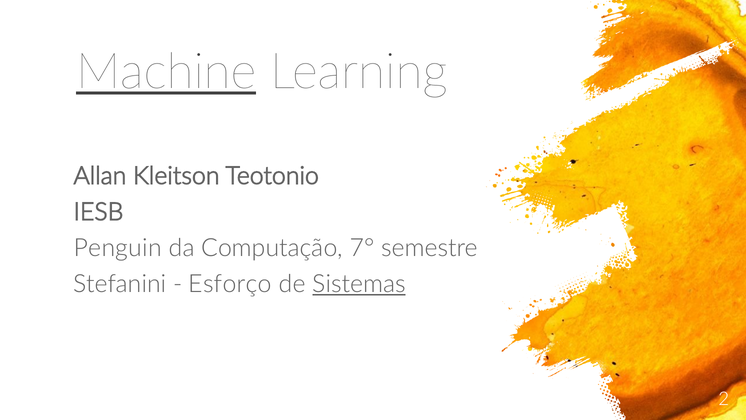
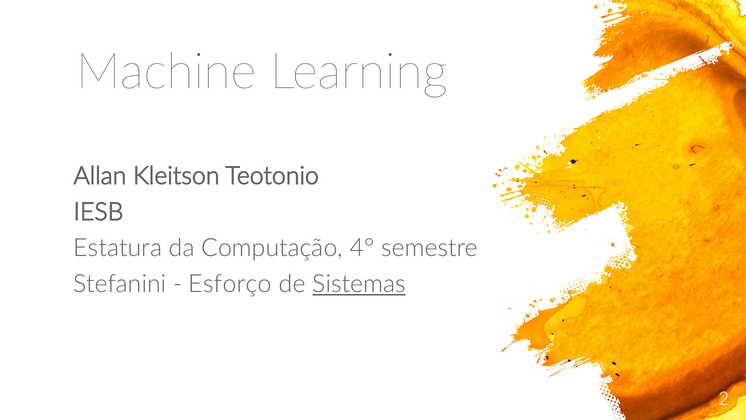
Machine underline: present -> none (166, 72)
Penguin: Penguin -> Estatura (118, 248)
7°: 7° -> 4° (362, 248)
